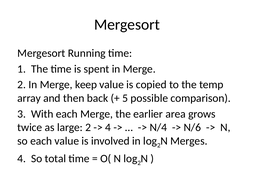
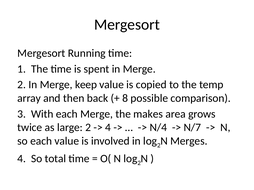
5: 5 -> 8 (125, 98)
earlier: earlier -> makes (148, 114)
N/6: N/6 -> N/7 (192, 128)
